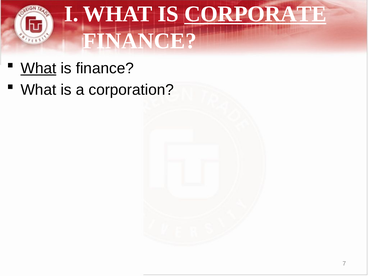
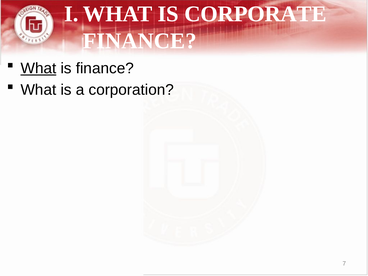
CORPORATE underline: present -> none (255, 14)
